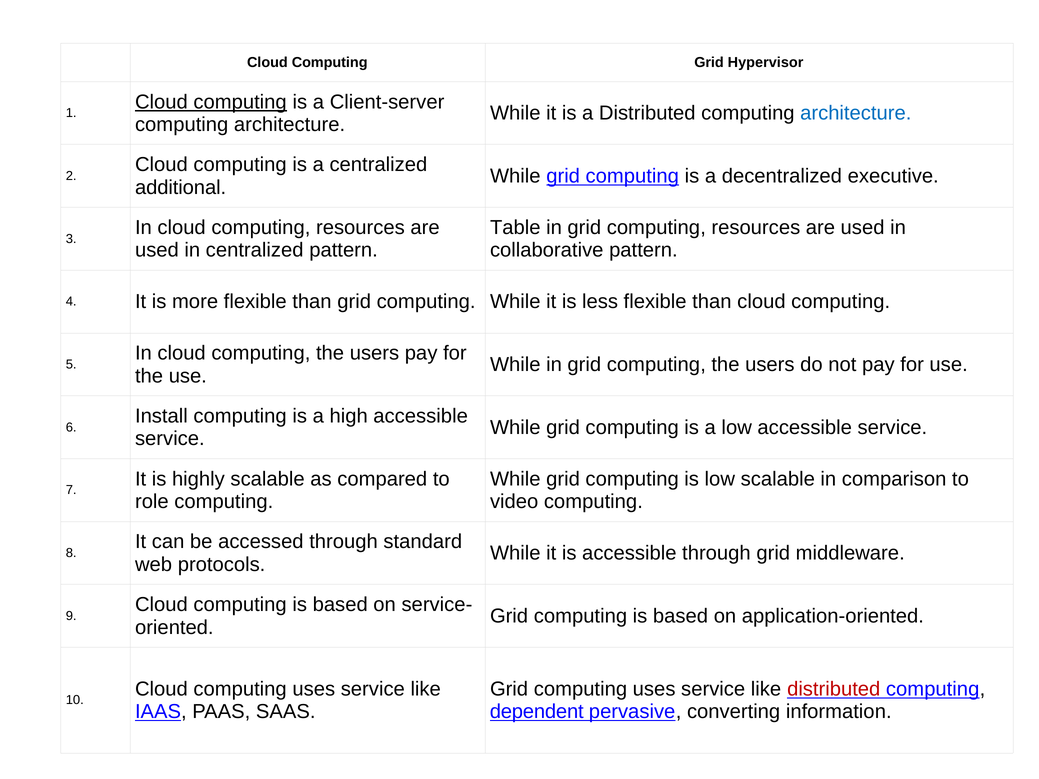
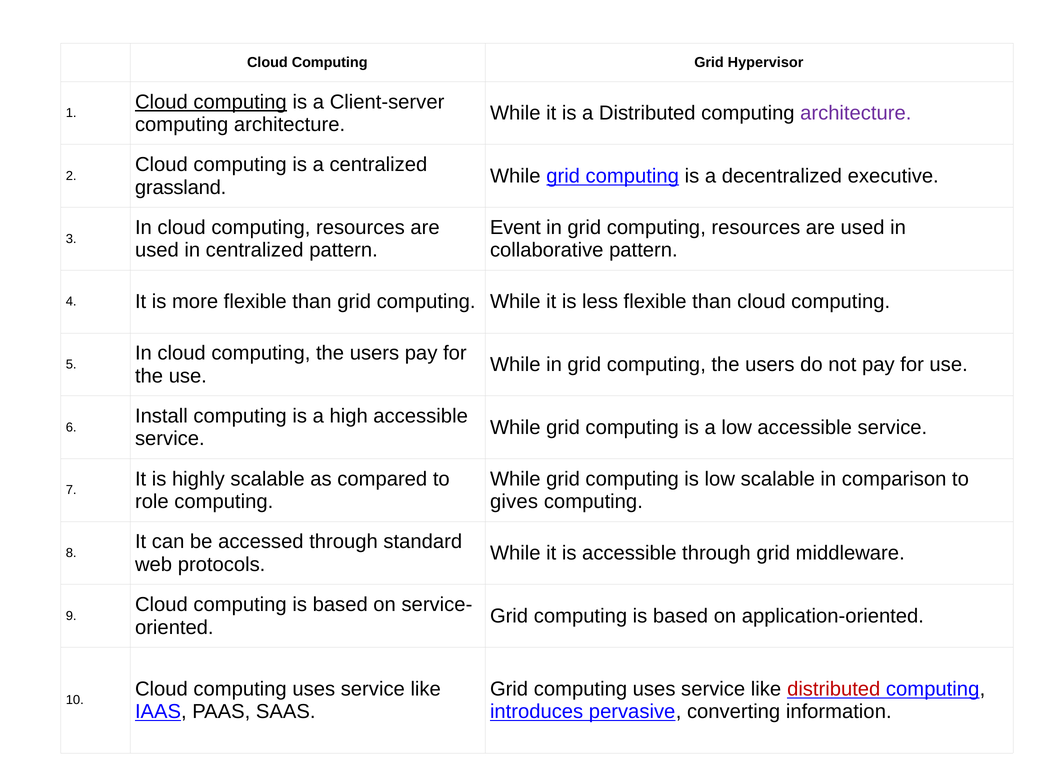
architecture colour: blue -> purple (856, 113)
additional: additional -> grassland (181, 187)
Table: Table -> Event (515, 228)
video: video -> gives (514, 502)
dependent: dependent -> introduces (537, 712)
